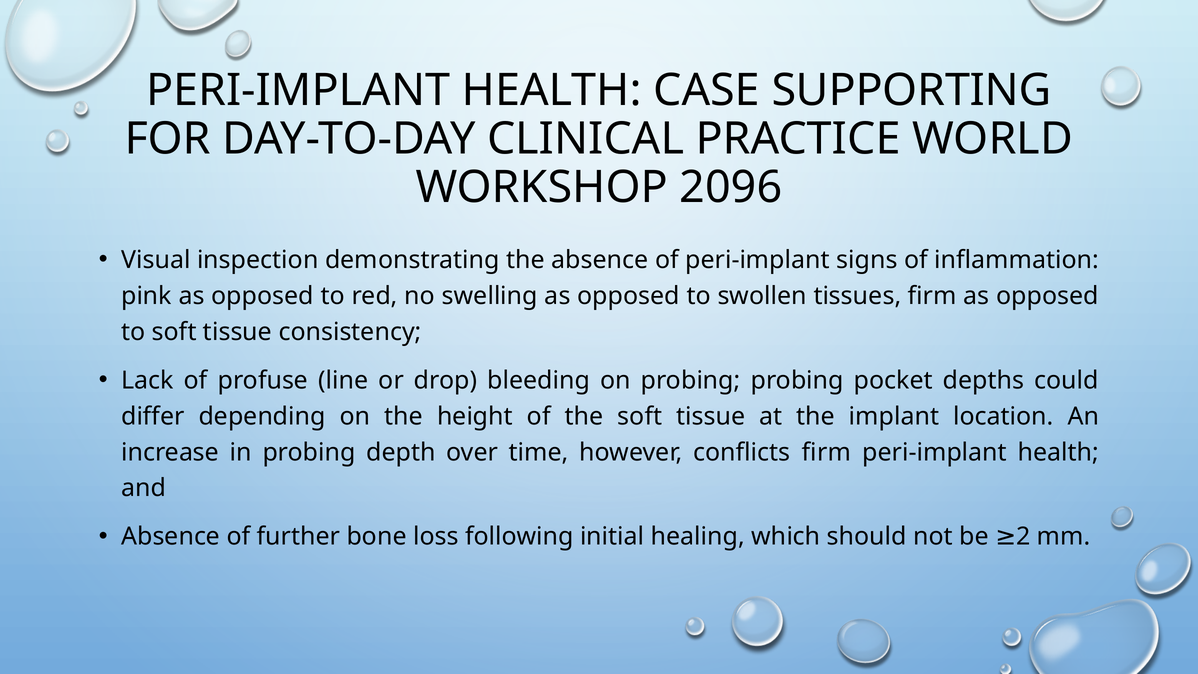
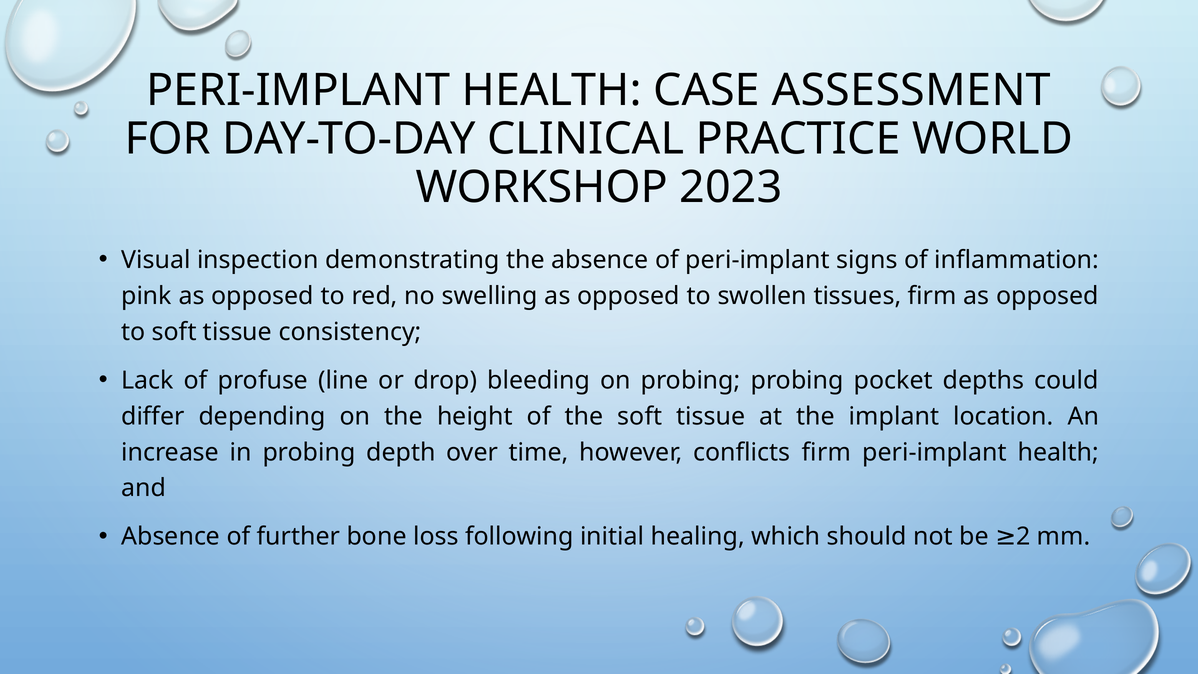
SUPPORTING: SUPPORTING -> ASSESSMENT (911, 90)
2096: 2096 -> 2023 (731, 187)
